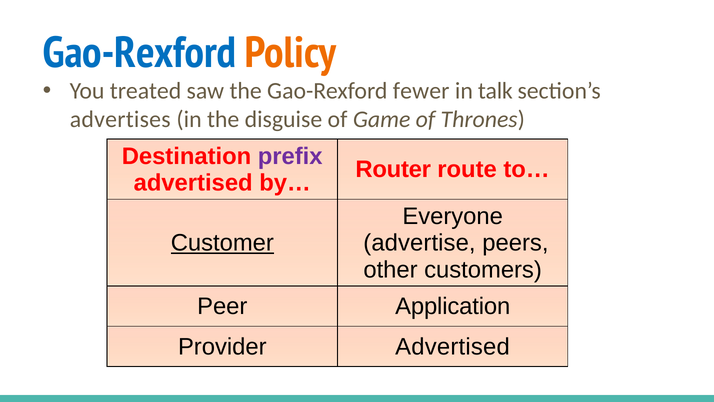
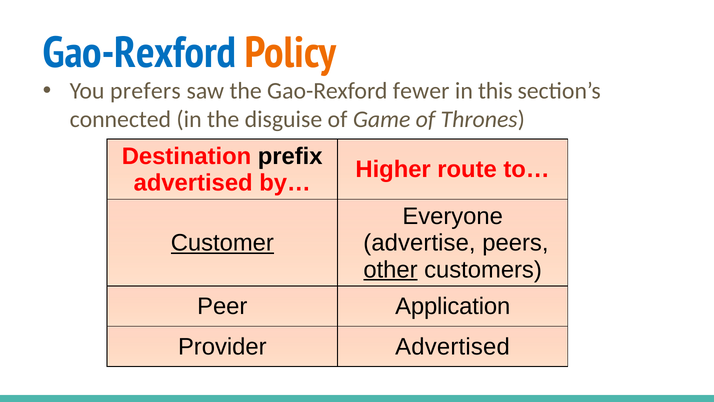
treated: treated -> prefers (145, 91)
talk: talk -> this (495, 91)
advertises: advertises -> connected (120, 119)
prefix colour: purple -> black (290, 156)
Router: Router -> Higher (393, 169)
other underline: none -> present (391, 269)
